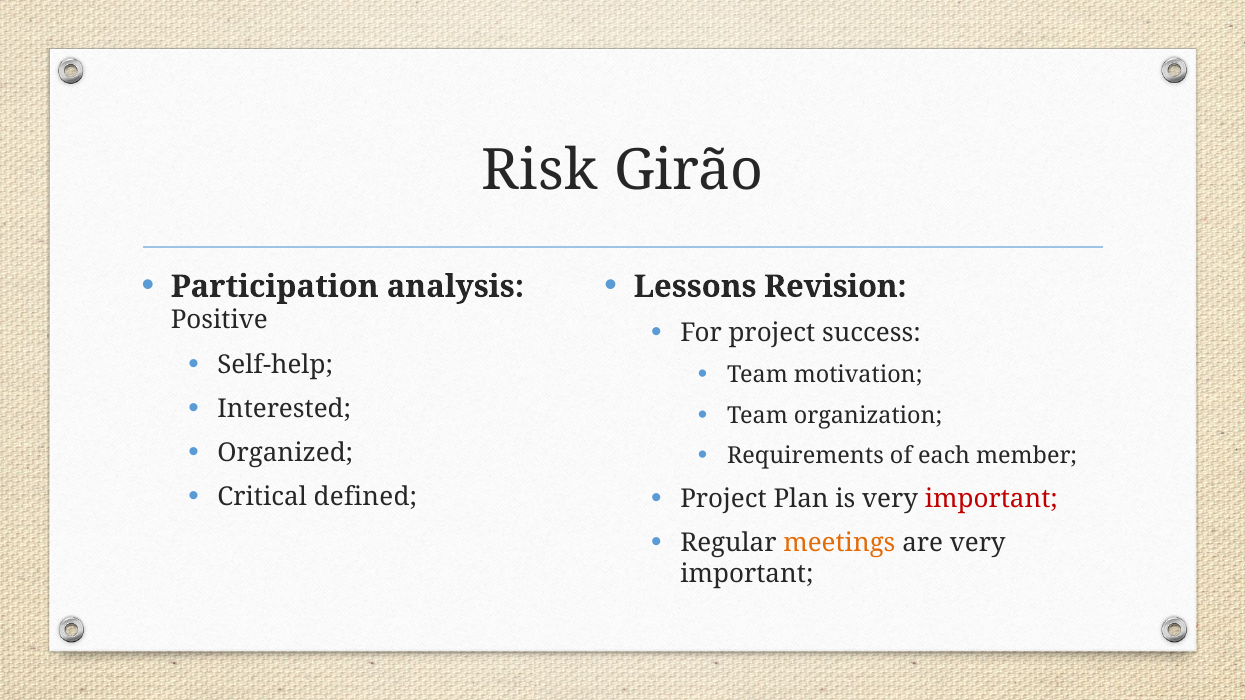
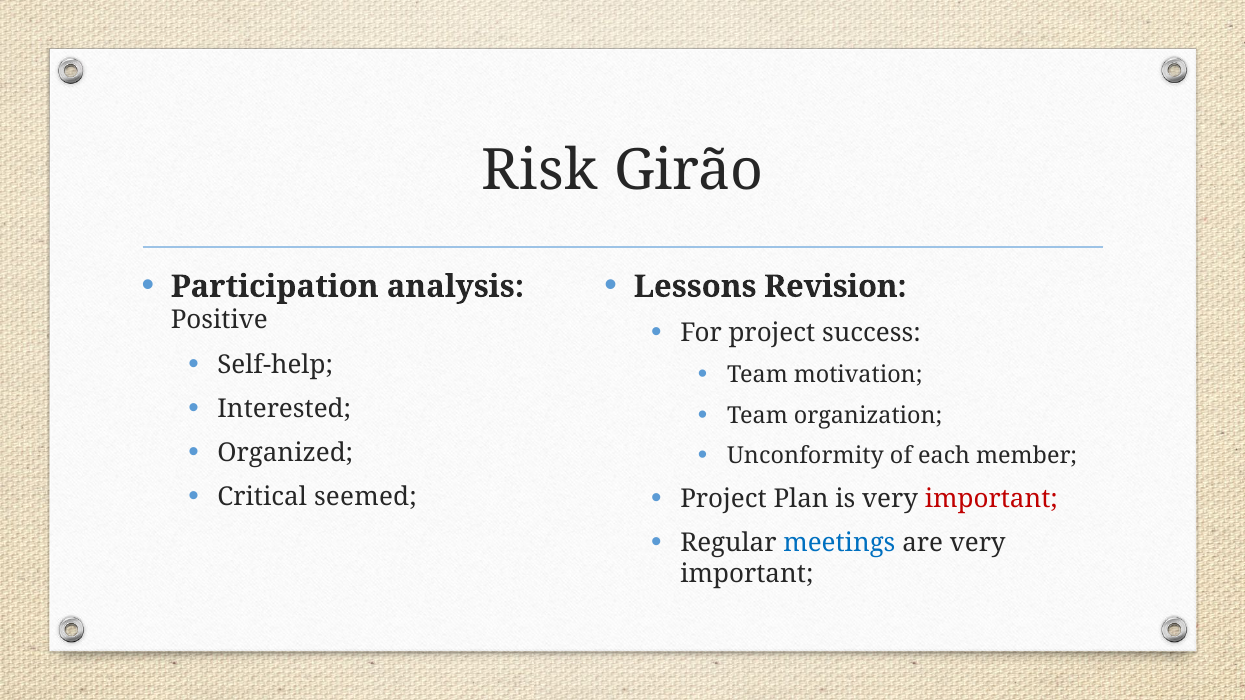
Requirements: Requirements -> Unconformity (805, 456)
defined: defined -> seemed (365, 497)
meetings colour: orange -> blue (839, 543)
